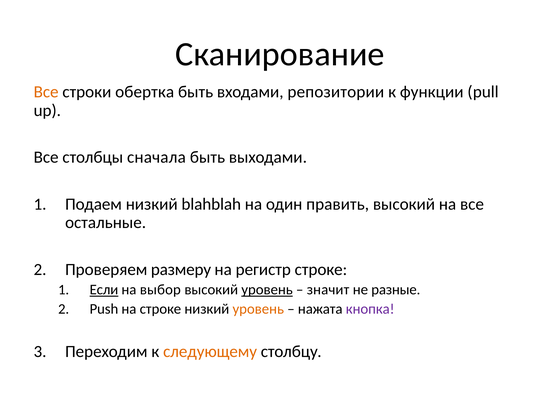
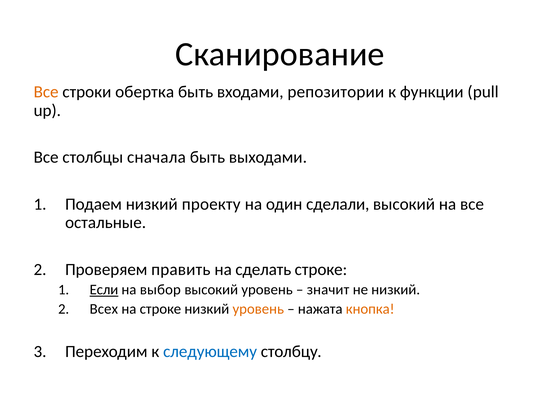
blahblah: blahblah -> проекту (211, 204)
править: править -> сделали (338, 204)
размеру: размеру -> править (181, 269)
регистр: регистр -> сделать (263, 269)
уровень underline: present -> none (267, 290)
не разные: разные -> низкий (396, 290)
Push: Push -> Всех (104, 309)
кнопка colour: purple -> orange (370, 309)
следующему colour: orange -> blue (210, 352)
